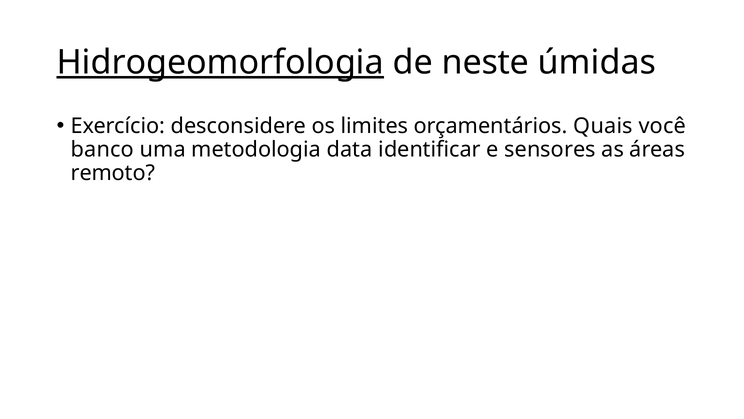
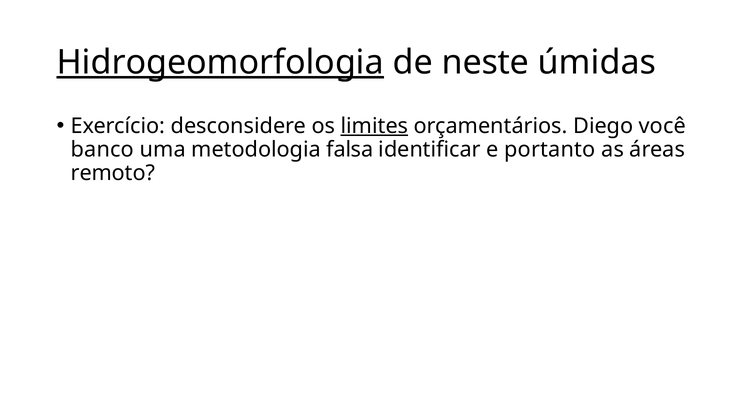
limites underline: none -> present (374, 126)
Quais: Quais -> Diego (603, 126)
data: data -> falsa (350, 149)
sensores: sensores -> portanto (550, 149)
